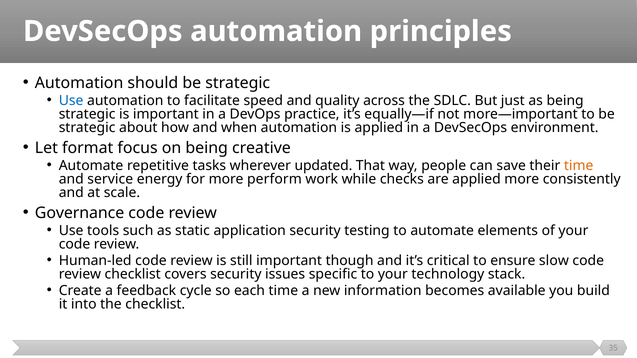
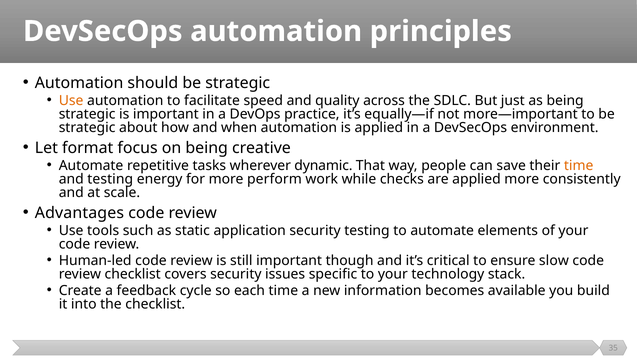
Use colour: blue -> orange (71, 101)
updated: updated -> dynamic (323, 166)
and service: service -> testing (110, 179)
Governance: Governance -> Advantages (79, 213)
